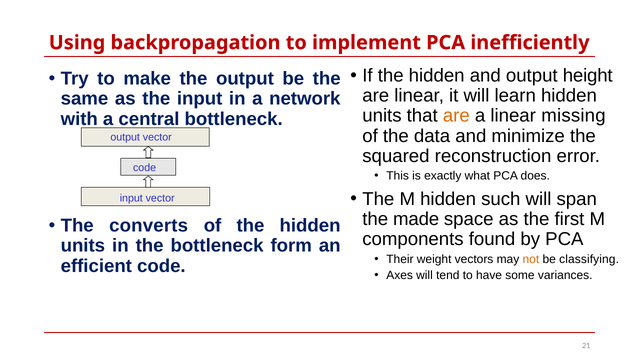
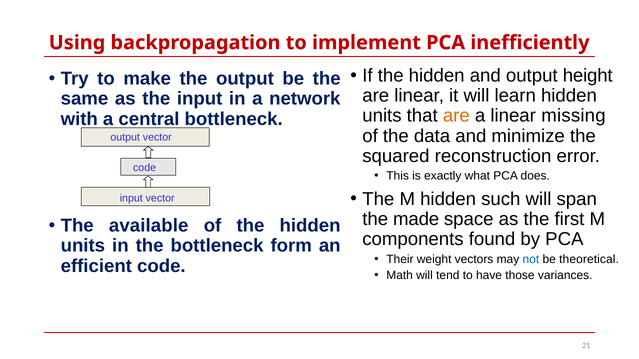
converts: converts -> available (149, 226)
not colour: orange -> blue (531, 259)
classifying: classifying -> theoretical (589, 259)
Axes: Axes -> Math (400, 276)
some: some -> those (520, 276)
